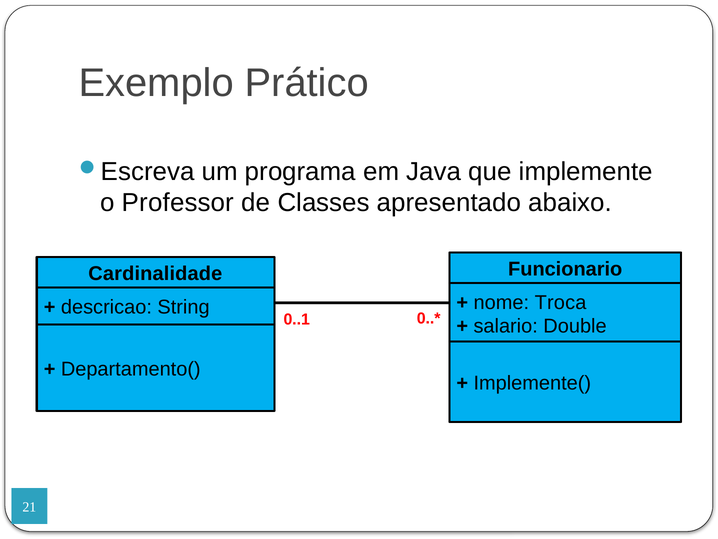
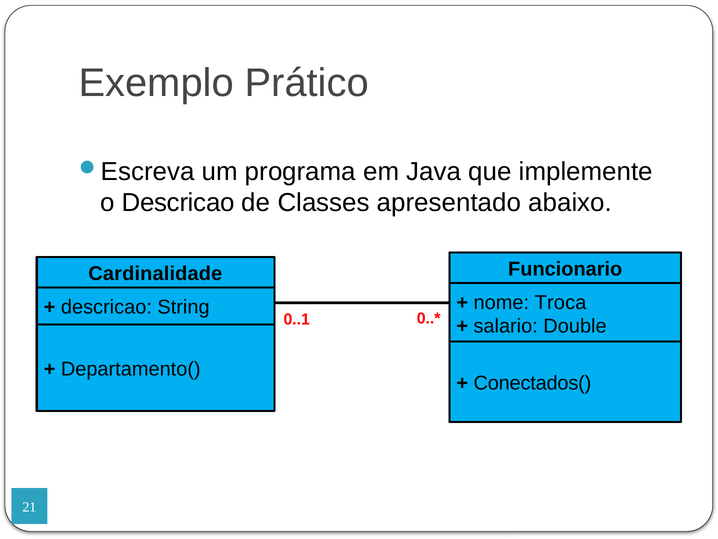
o Professor: Professor -> Descricao (178, 203)
Implemente(: Implemente( -> Conectados( (532, 383)
